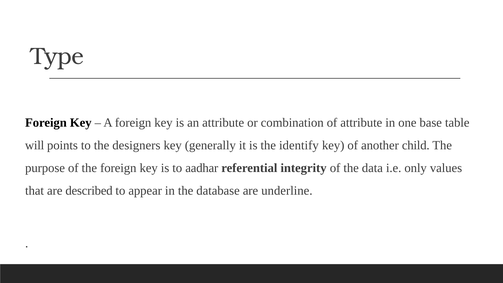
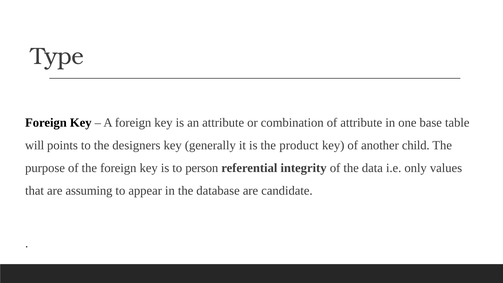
identify: identify -> product (299, 145)
aadhar: aadhar -> person (202, 168)
described: described -> assuming (89, 191)
underline: underline -> candidate (287, 191)
